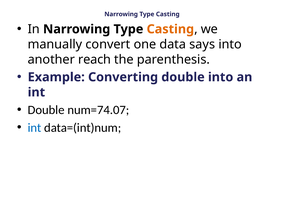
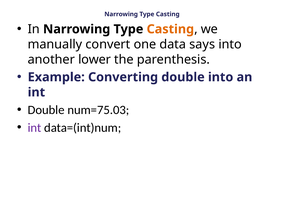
reach: reach -> lower (95, 59)
num=74.07: num=74.07 -> num=75.03 (98, 110)
int colour: blue -> purple (35, 128)
